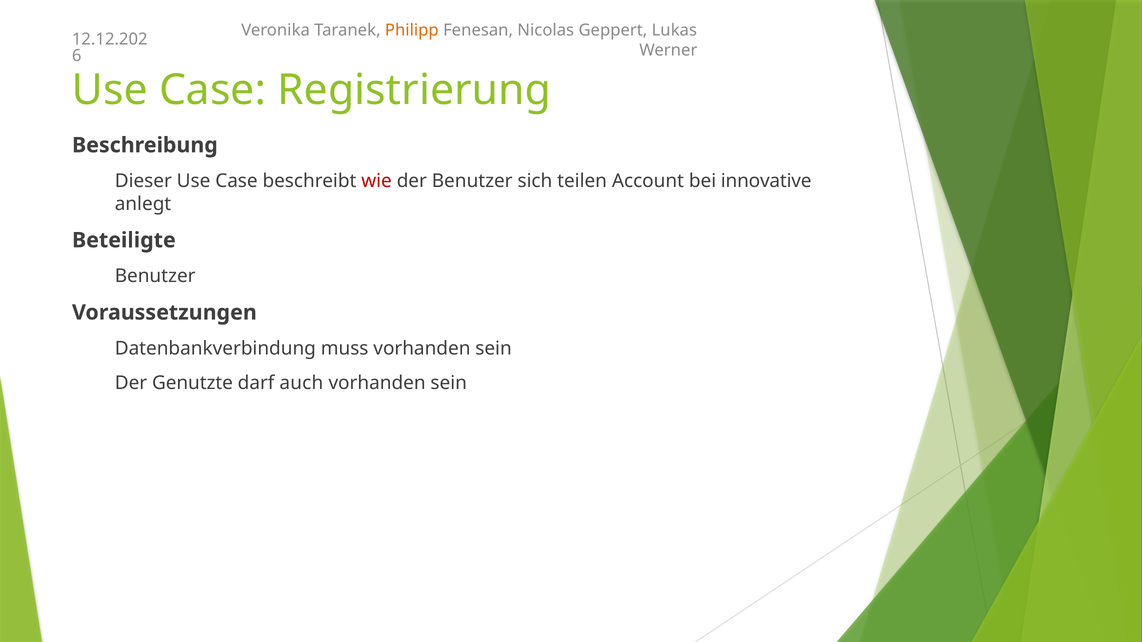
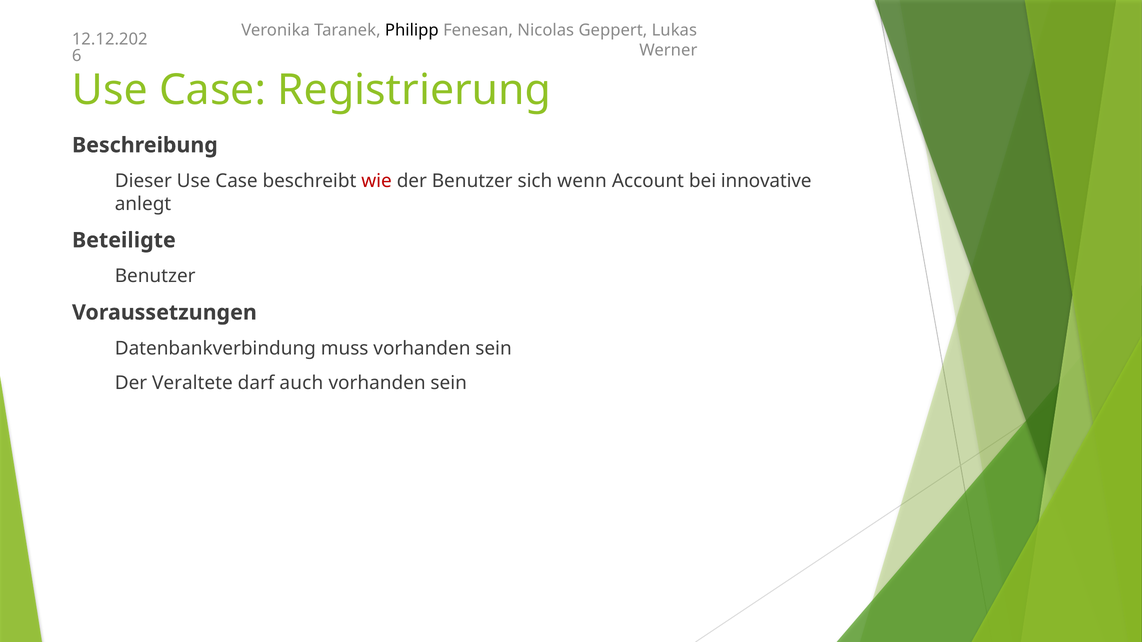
Philipp colour: orange -> black (412, 31)
teilen: teilen -> wenn (582, 181)
Genutzte: Genutzte -> Veraltete (192, 383)
